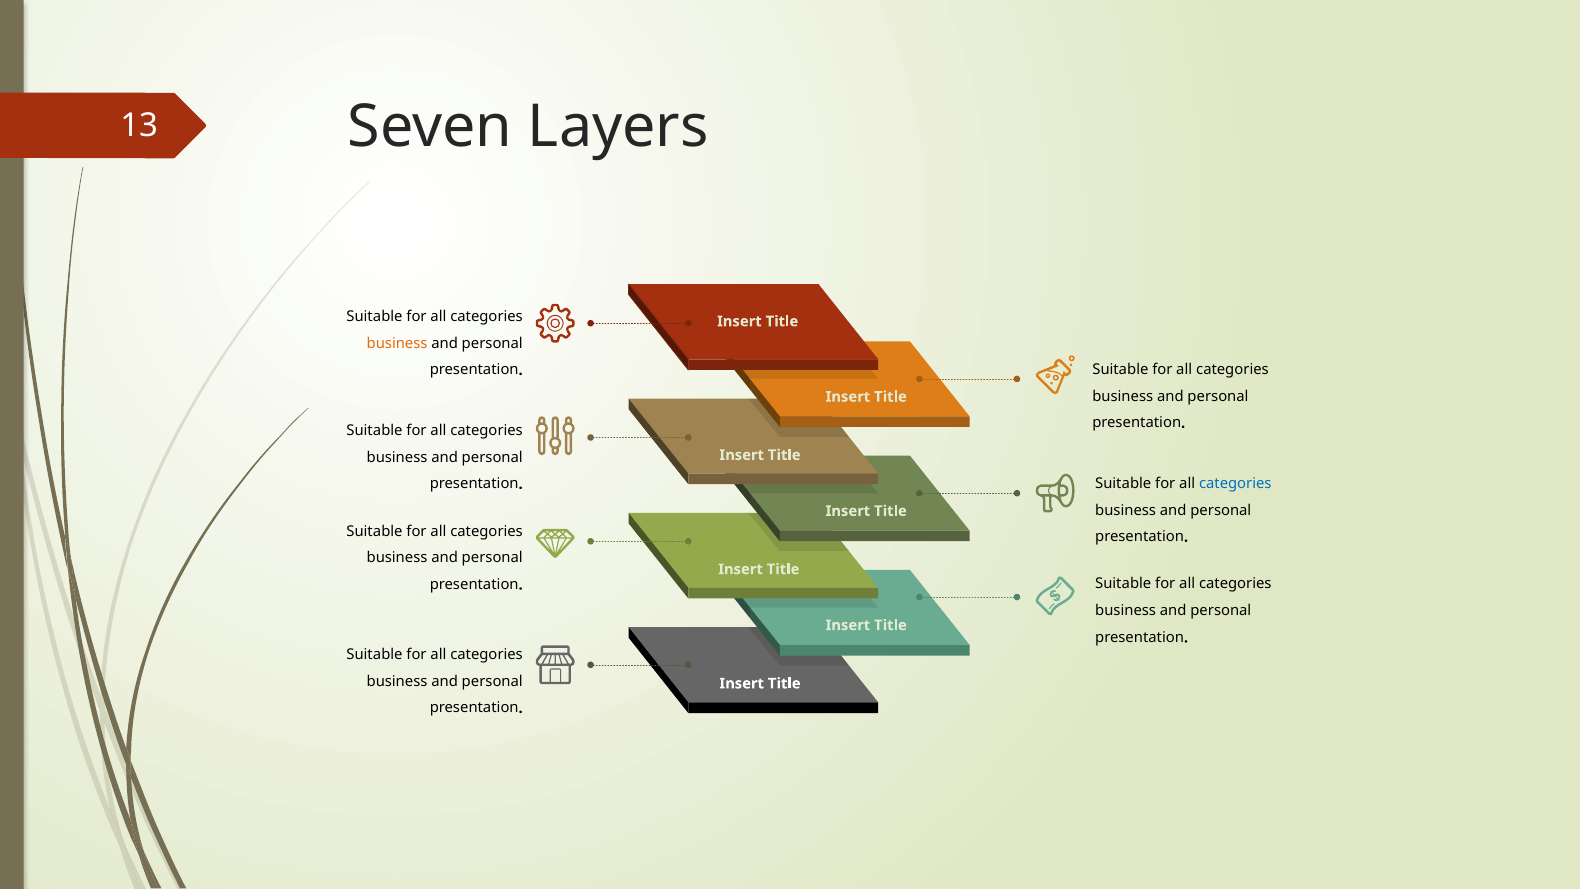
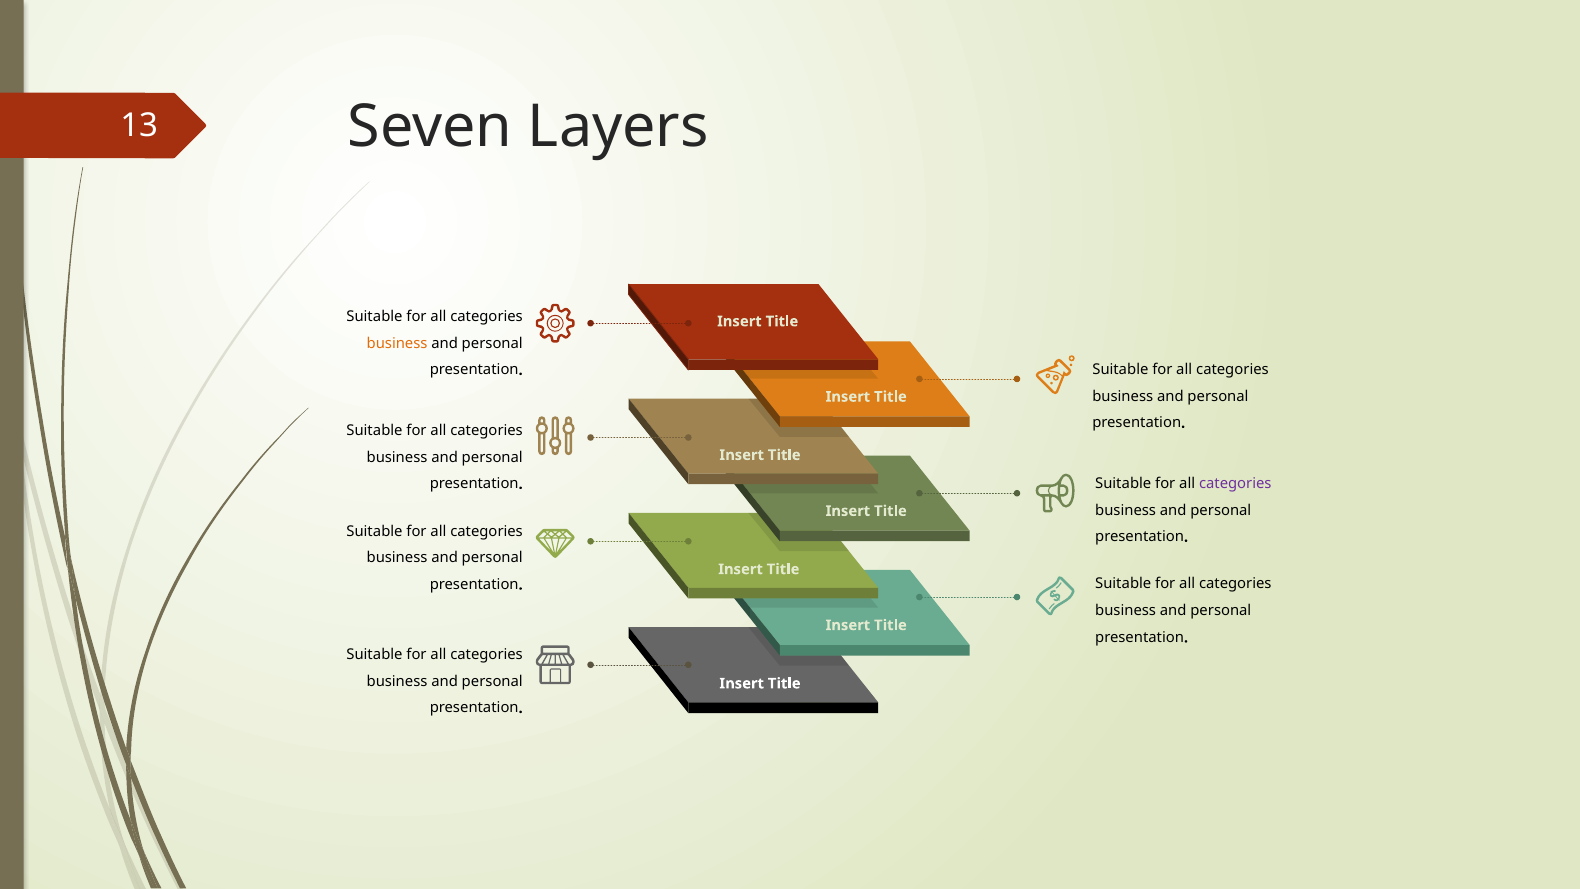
categories colour: blue -> purple (1235, 483)
